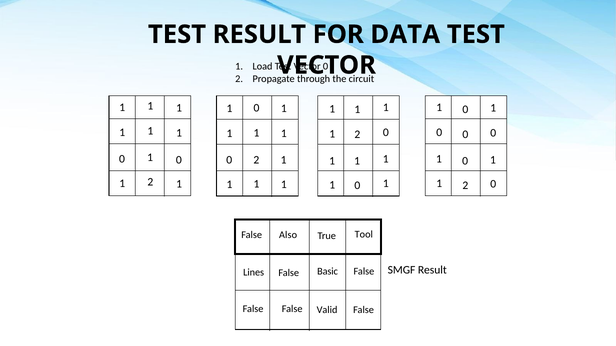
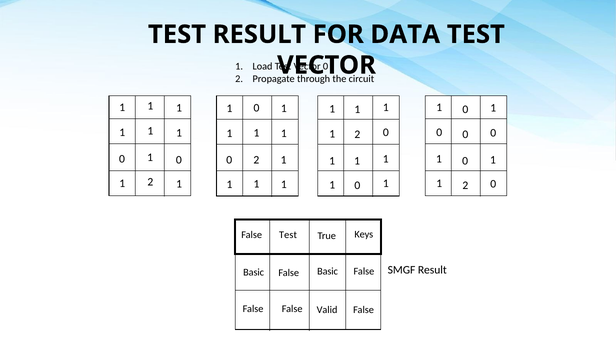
Tool: Tool -> Keys (364, 235)
False Also: Also -> Test (288, 235)
Lines: Lines -> Basic (254, 273)
